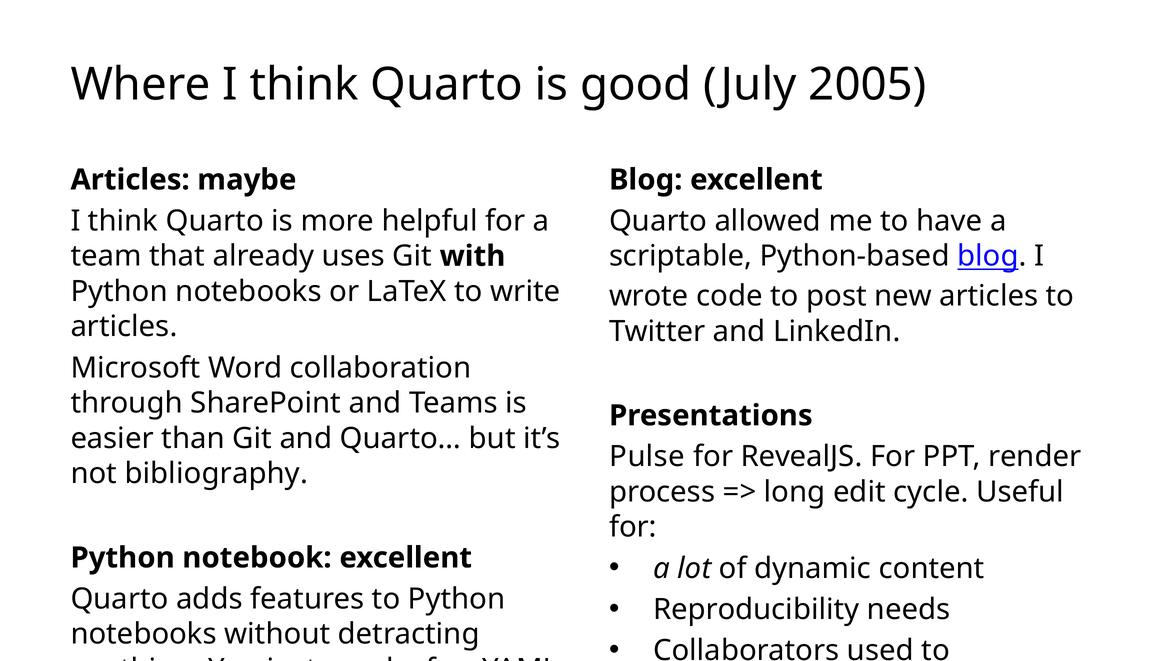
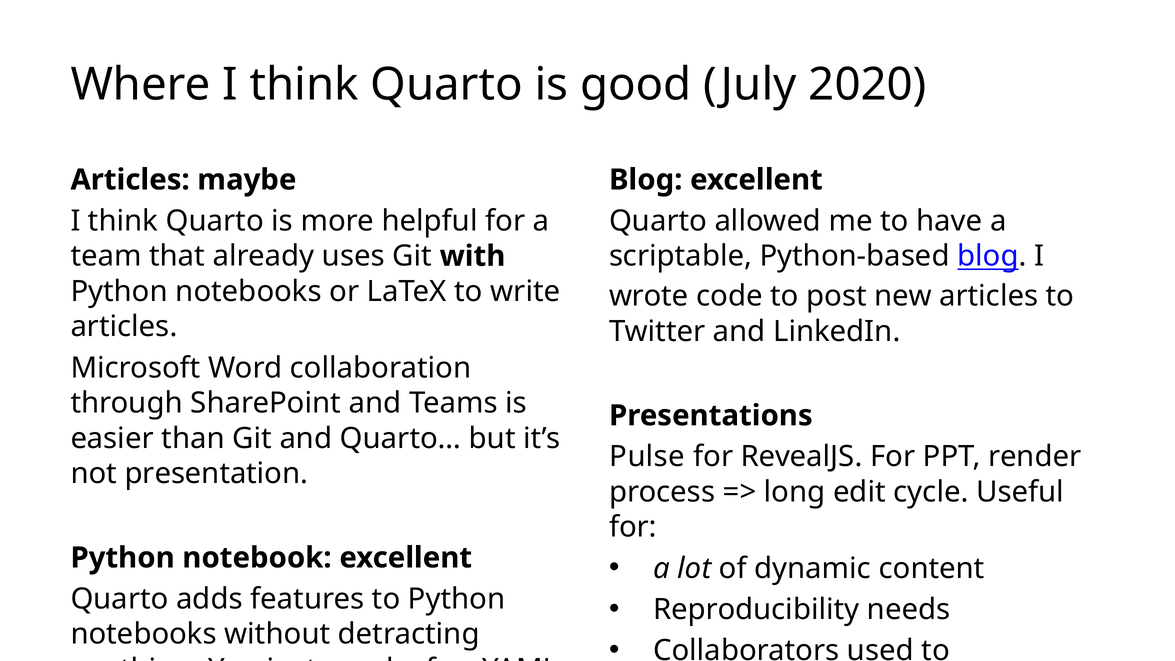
2005: 2005 -> 2020 (867, 85)
bibliography: bibliography -> presentation (216, 474)
